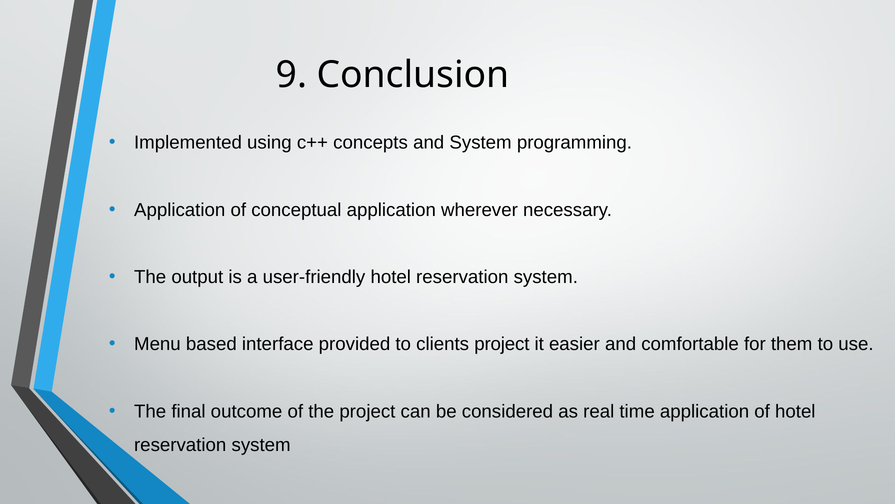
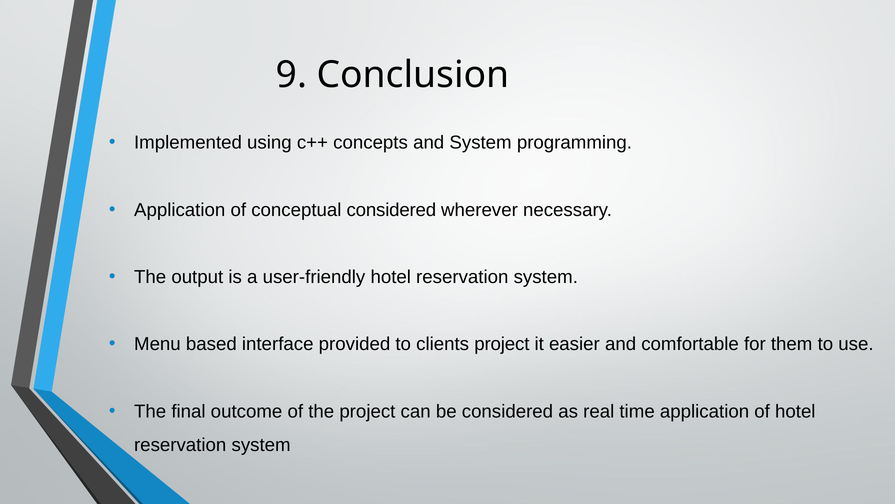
conceptual application: application -> considered (391, 210)
